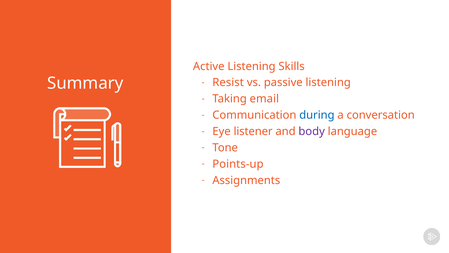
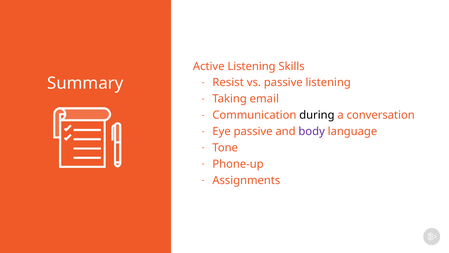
during colour: blue -> black (317, 115)
Eye listener: listener -> passive (253, 131)
Points-up: Points-up -> Phone-up (238, 164)
